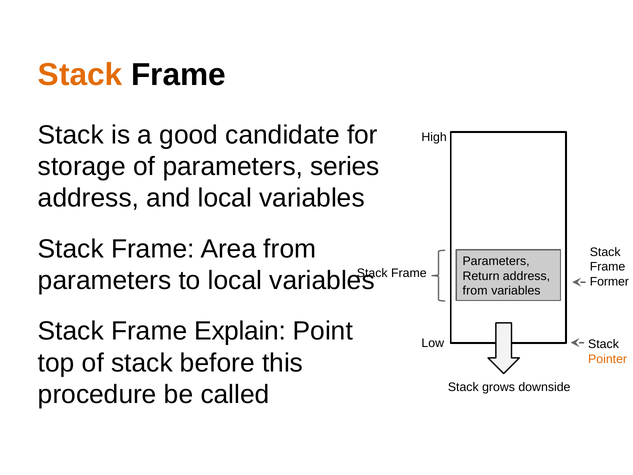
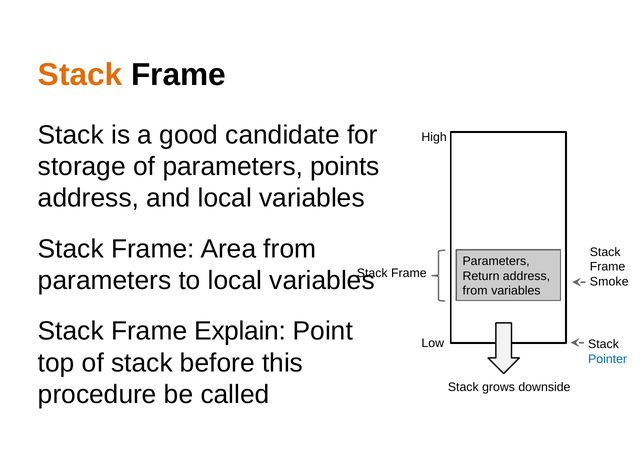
series: series -> points (345, 166)
Former: Former -> Smoke (609, 281)
Pointer colour: orange -> blue (608, 359)
